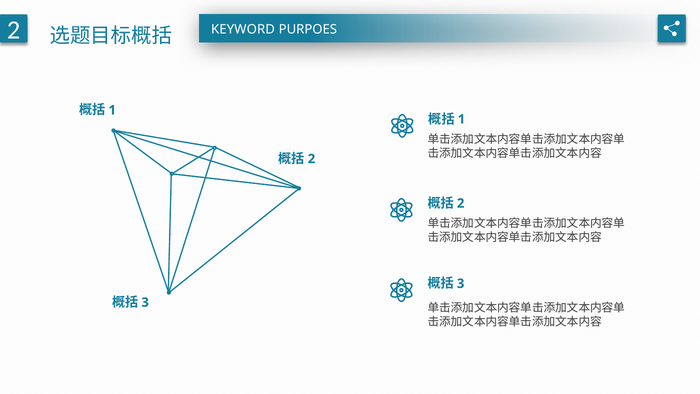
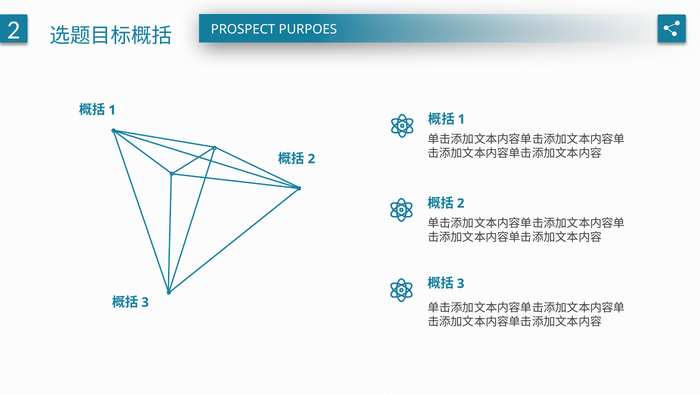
KEYWORD: KEYWORD -> PROSPECT (243, 29)
